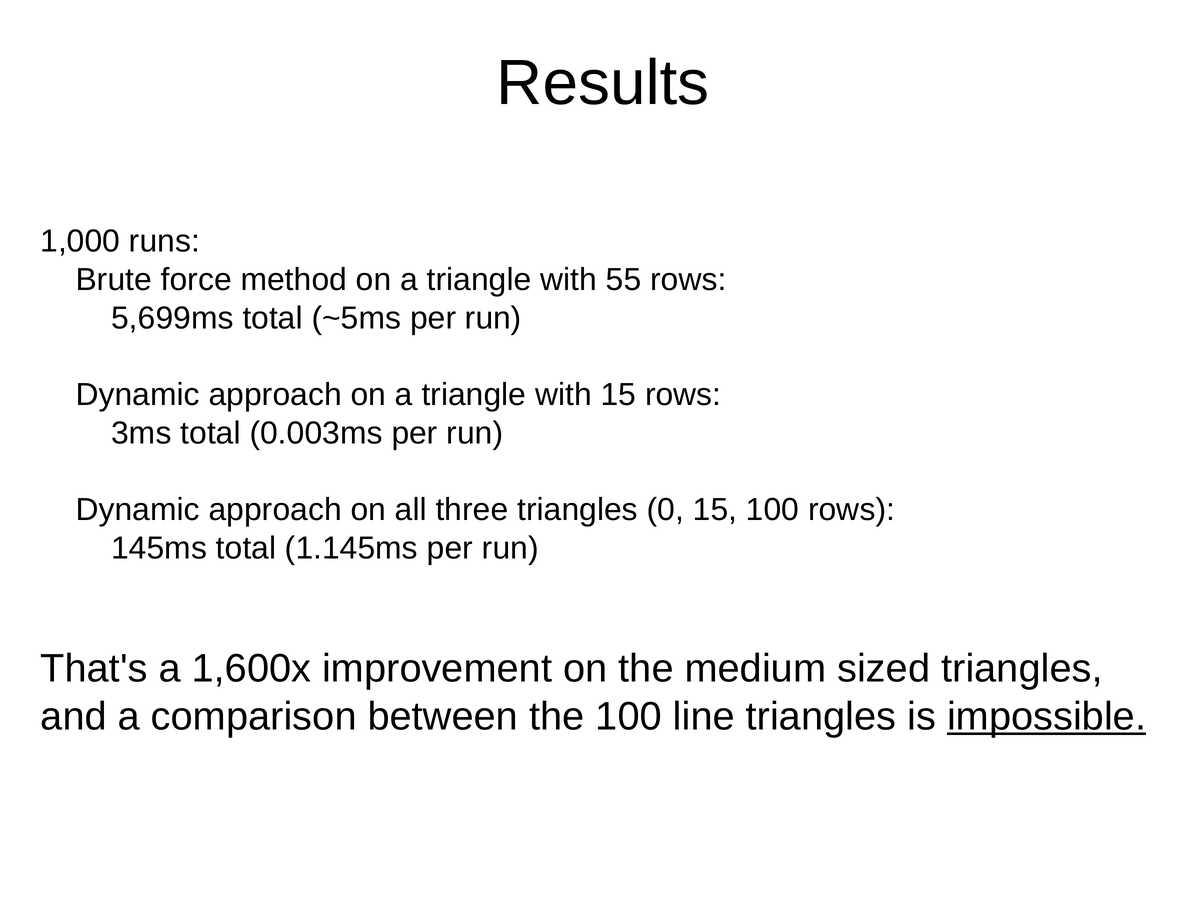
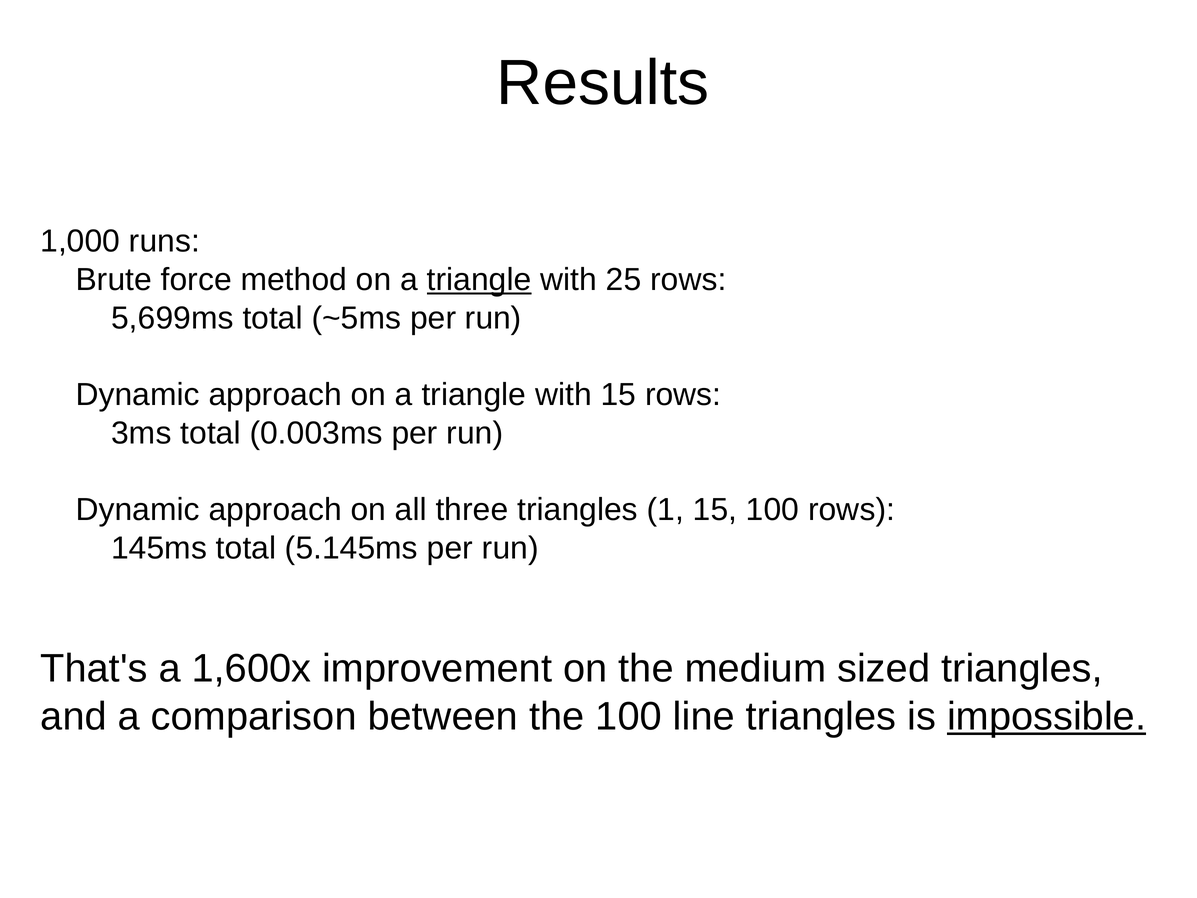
triangle underline: none -> present (479, 280)
55: 55 -> 25 (624, 280)
0: 0 -> 1 (665, 510)
1.145ms: 1.145ms -> 5.145ms (351, 548)
